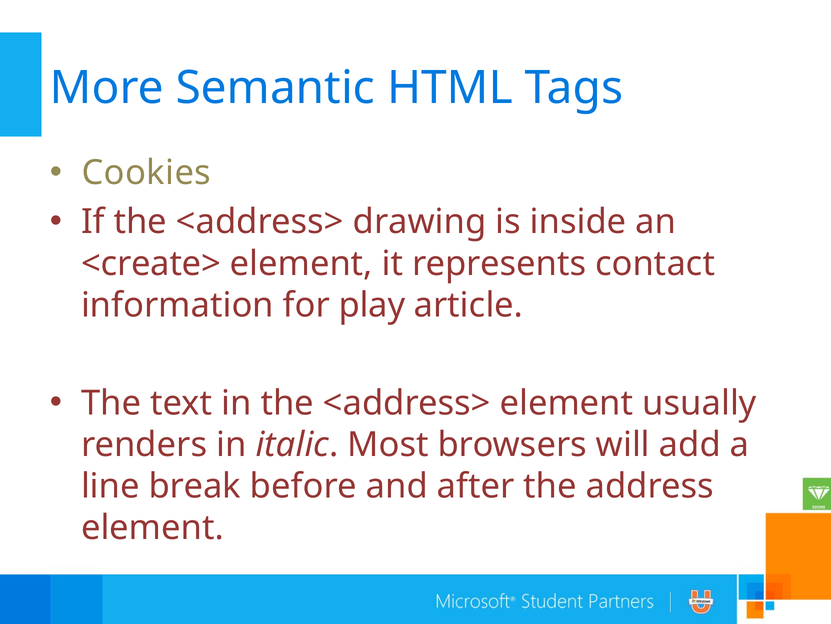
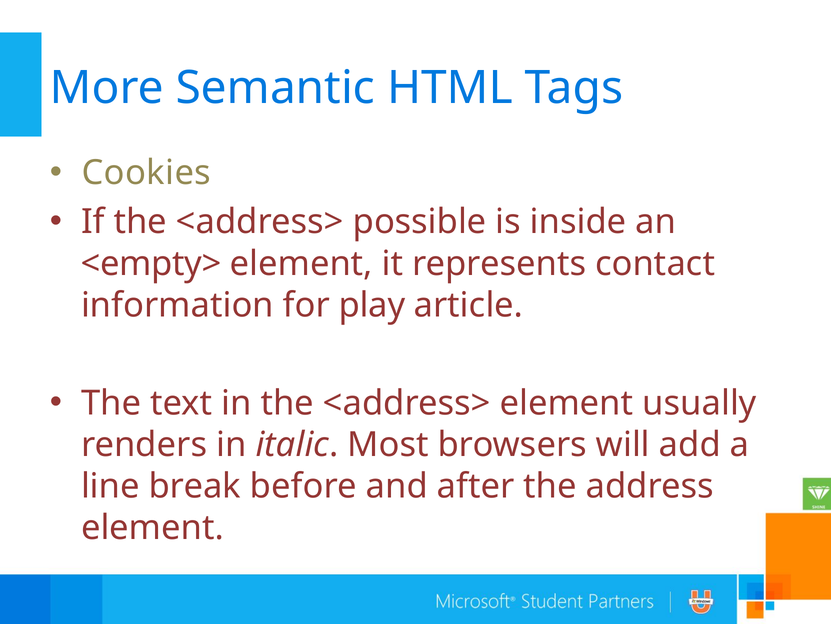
drawing: drawing -> possible (420, 222)
<create>: <create> -> <empty> (151, 263)
